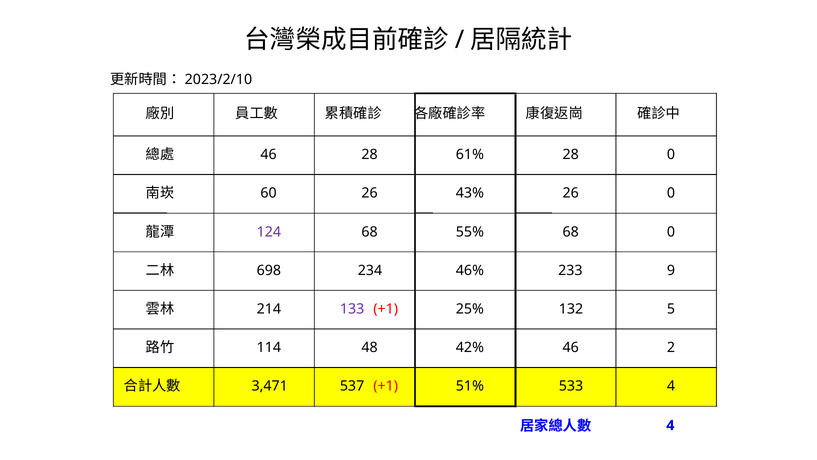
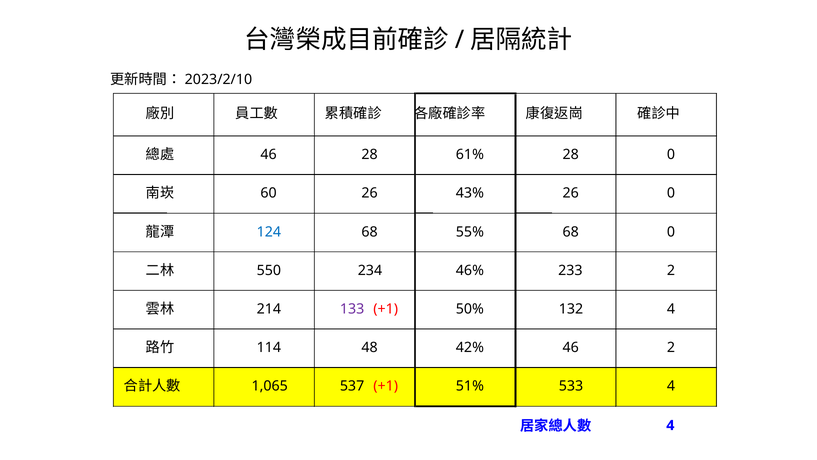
124 colour: purple -> blue (269, 232)
698: 698 -> 550 (269, 270)
233 9: 9 -> 2 (671, 270)
25%: 25% -> 50% (470, 309)
132 5: 5 -> 4 (671, 309)
3,471: 3,471 -> 1,065 (270, 386)
